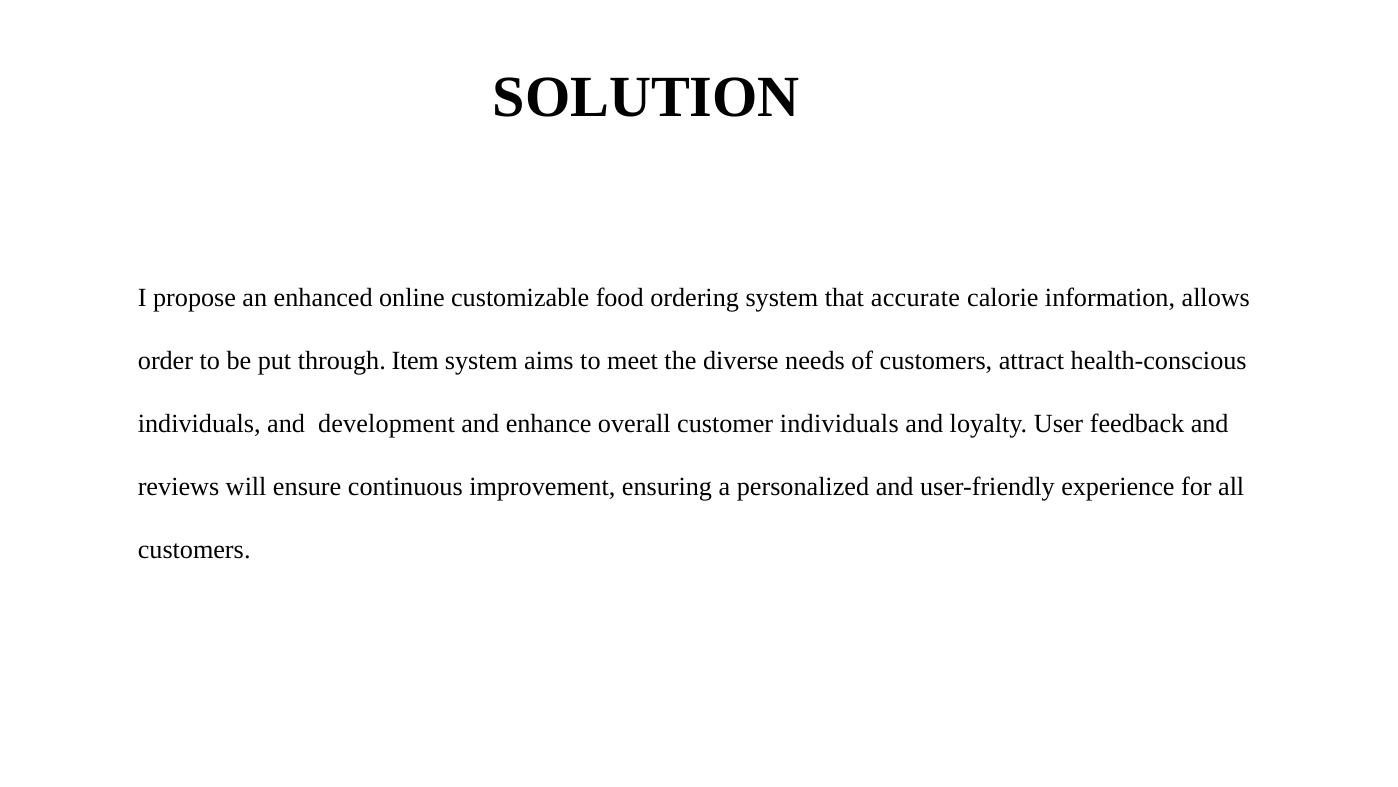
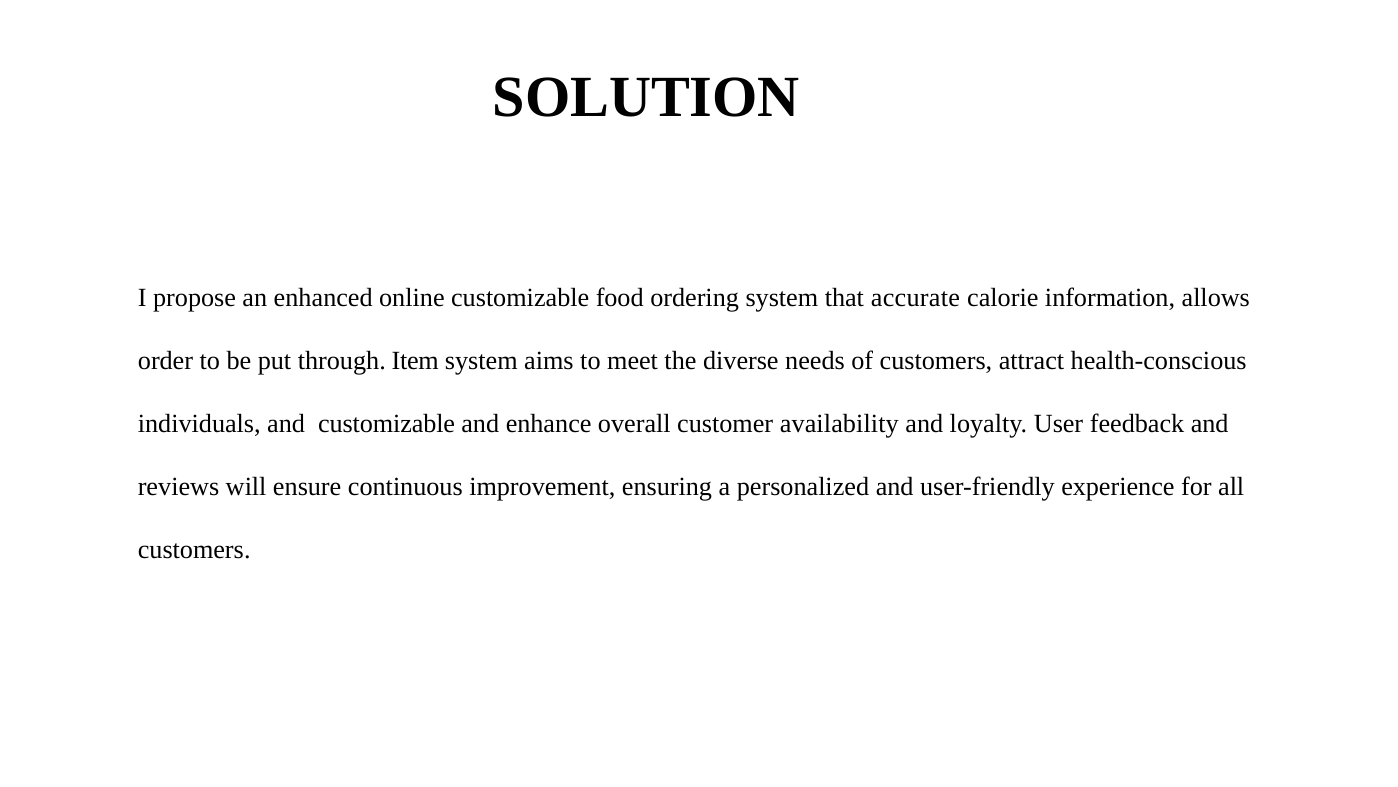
and development: development -> customizable (387, 424)
customer individuals: individuals -> availability (839, 424)
